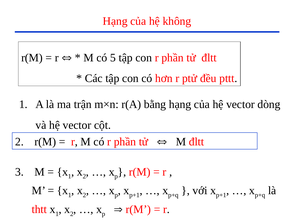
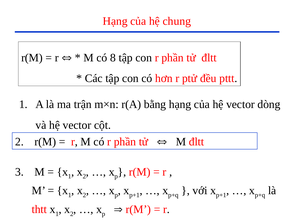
không: không -> chung (177, 21)
5: 5 -> 8 (113, 58)
